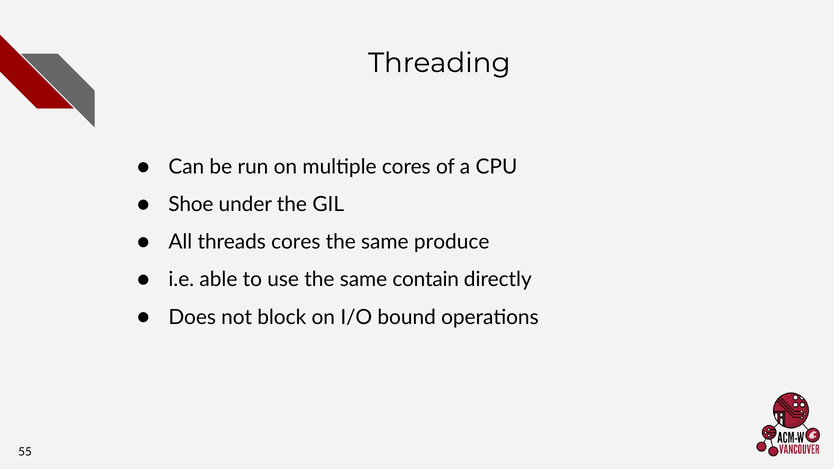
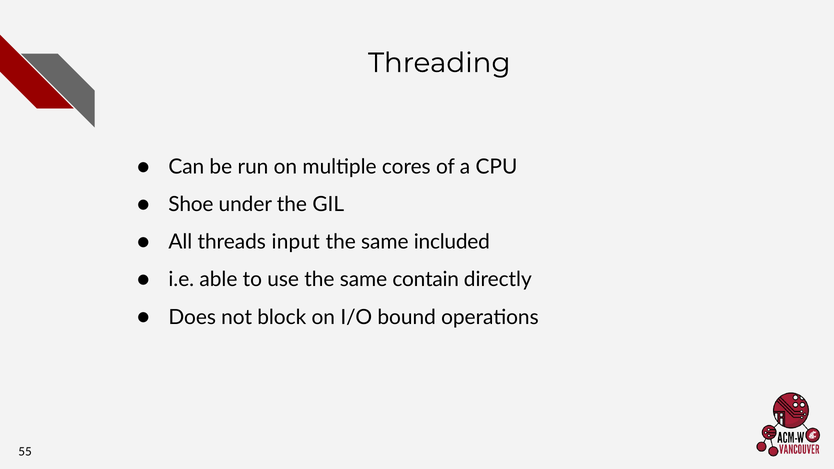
threads cores: cores -> input (296, 242)
produce: produce -> included (452, 242)
